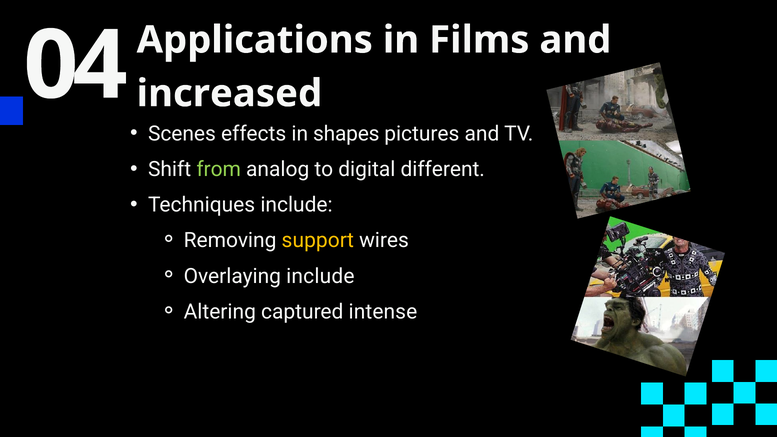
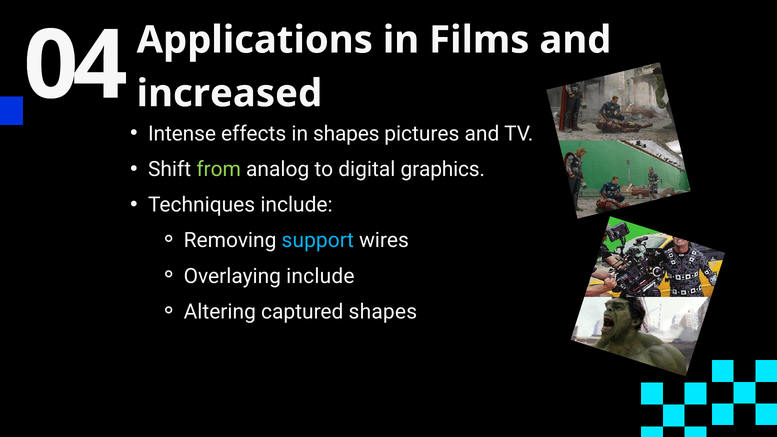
Scenes: Scenes -> Intense (182, 134)
different: different -> graphics (443, 169)
support colour: yellow -> light blue (318, 241)
captured intense: intense -> shapes (383, 312)
